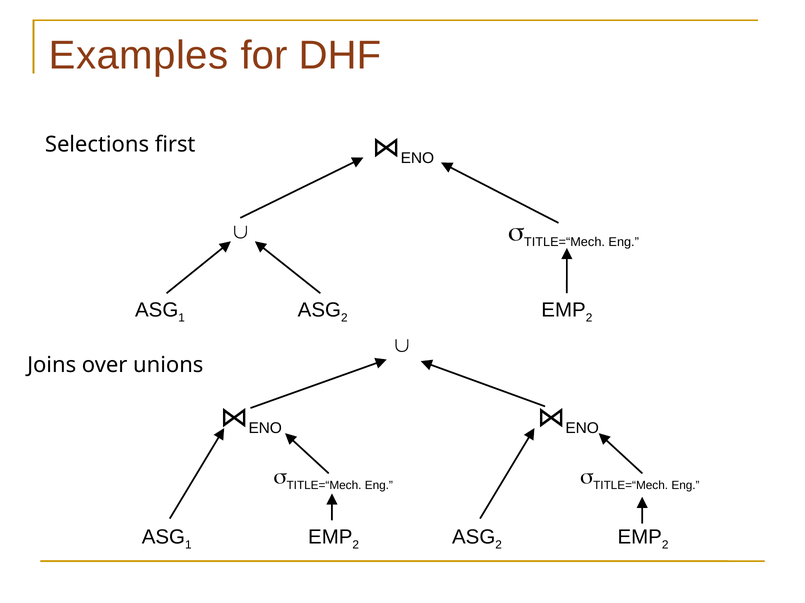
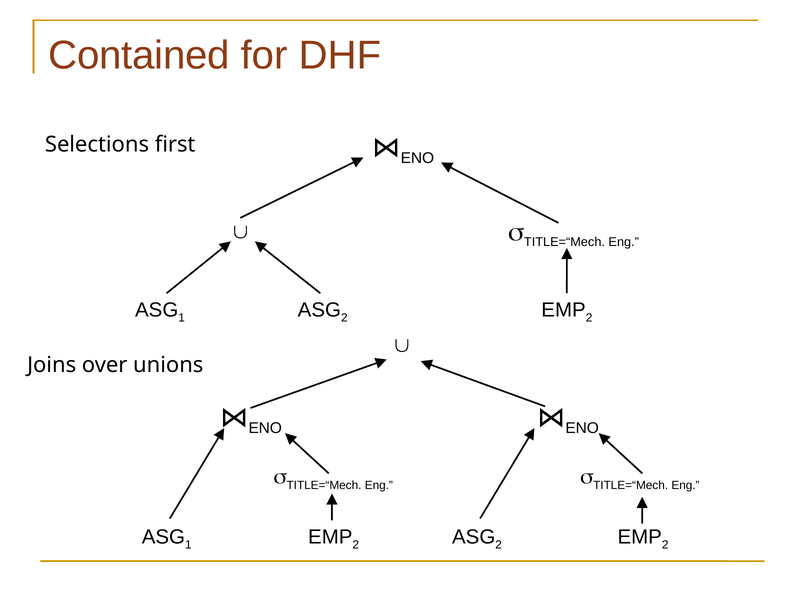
Examples: Examples -> Contained (139, 55)
